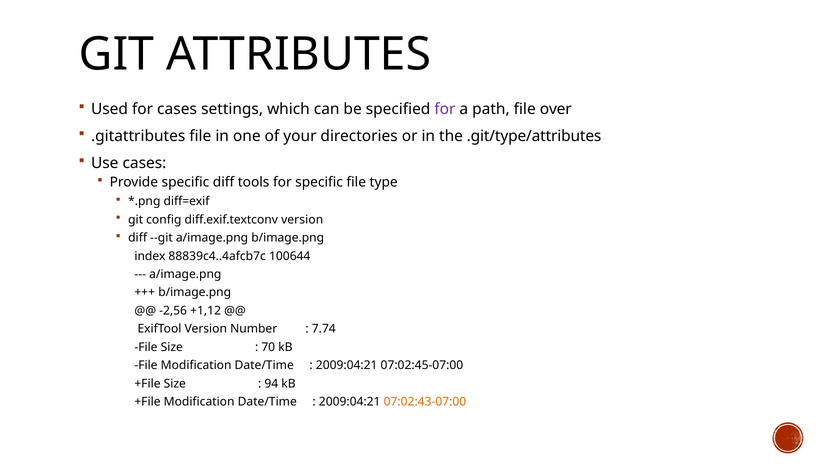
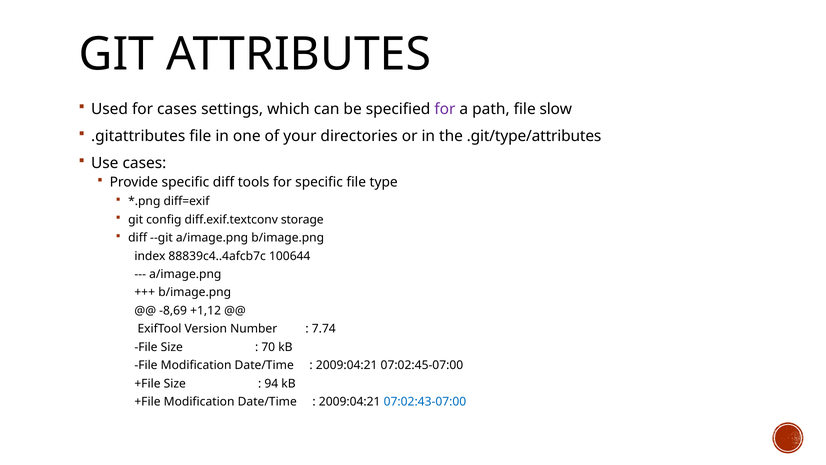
over: over -> slow (556, 109)
diff.exif.textconv version: version -> storage (302, 219)
-2,56: -2,56 -> -8,69 (173, 310)
07:02:43-07:00 colour: orange -> blue (425, 401)
